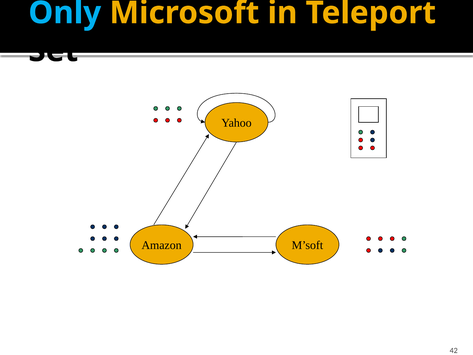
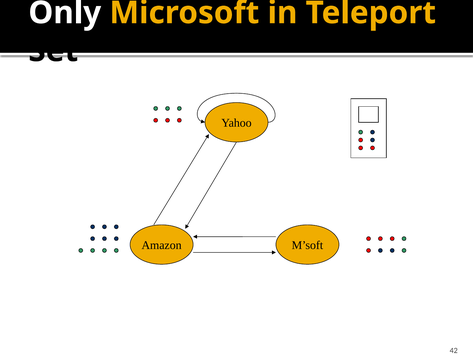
Only colour: light blue -> white (65, 13)
